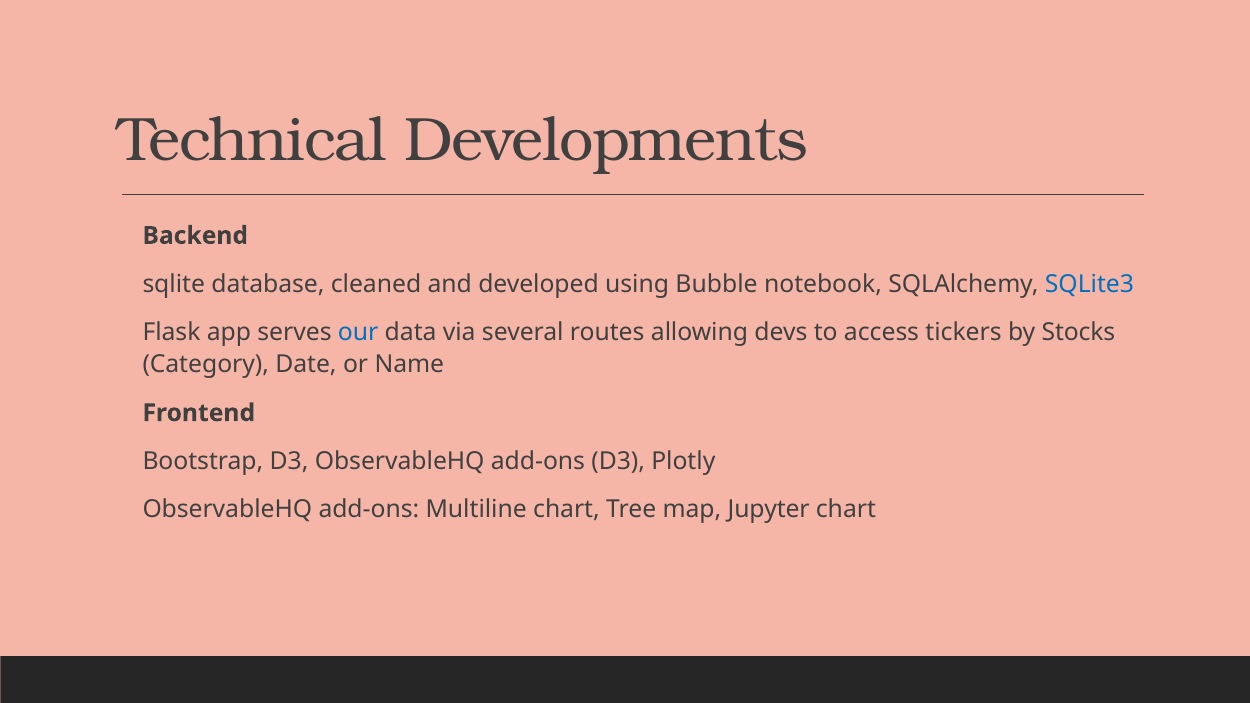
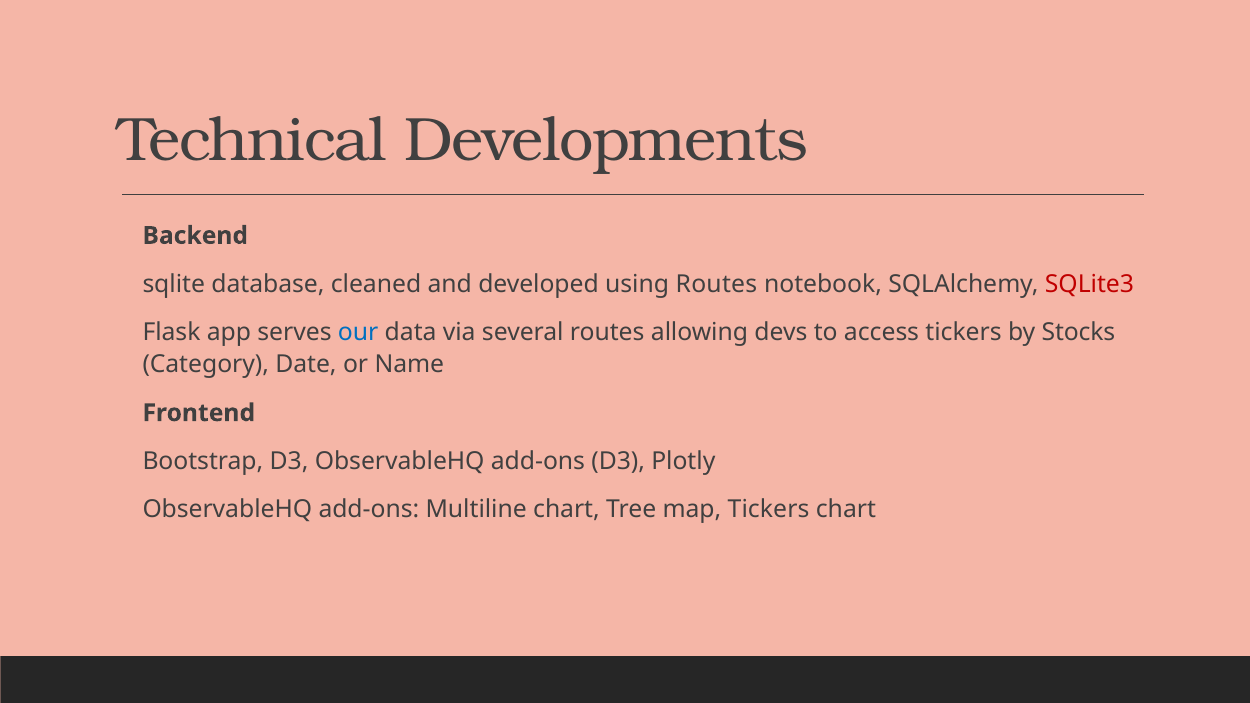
using Bubble: Bubble -> Routes (716, 284)
SQLite3 colour: blue -> red (1089, 284)
map Jupyter: Jupyter -> Tickers (769, 509)
